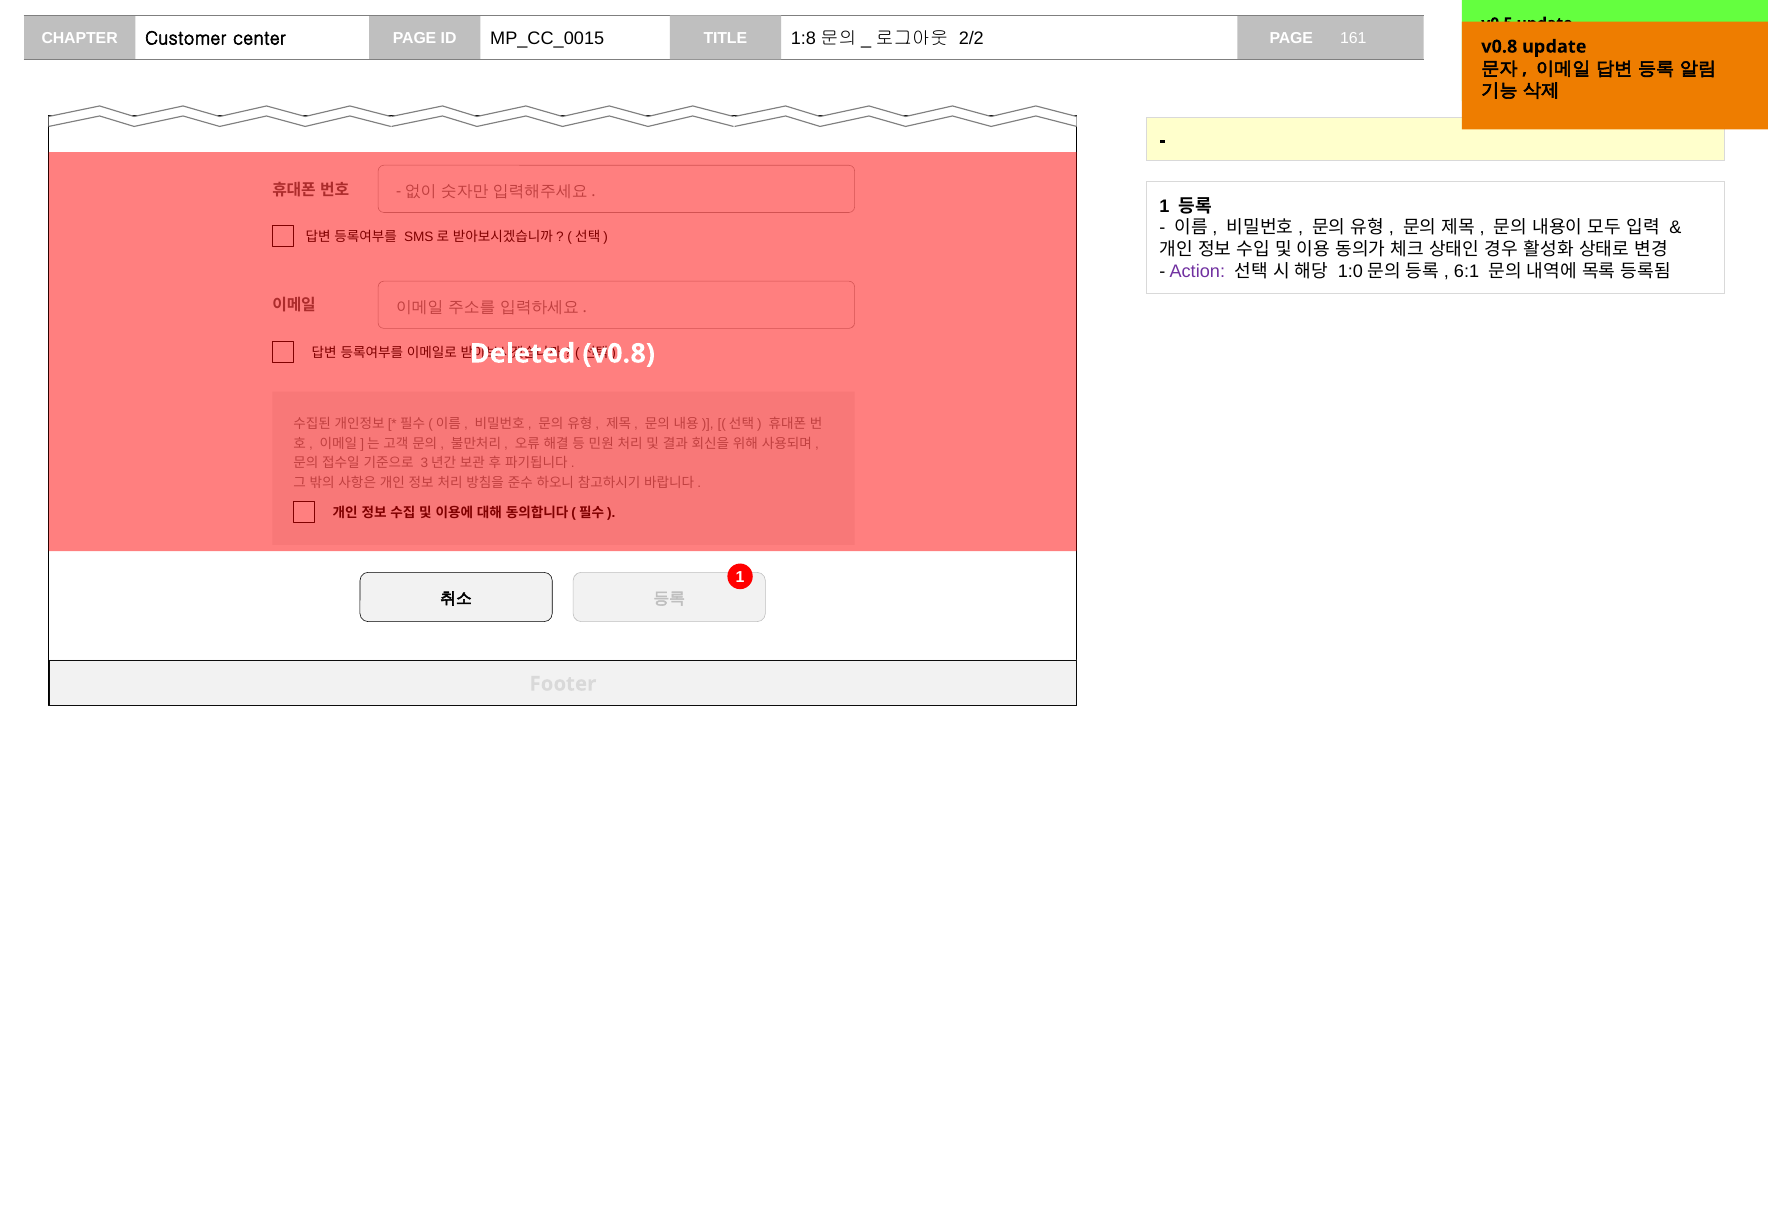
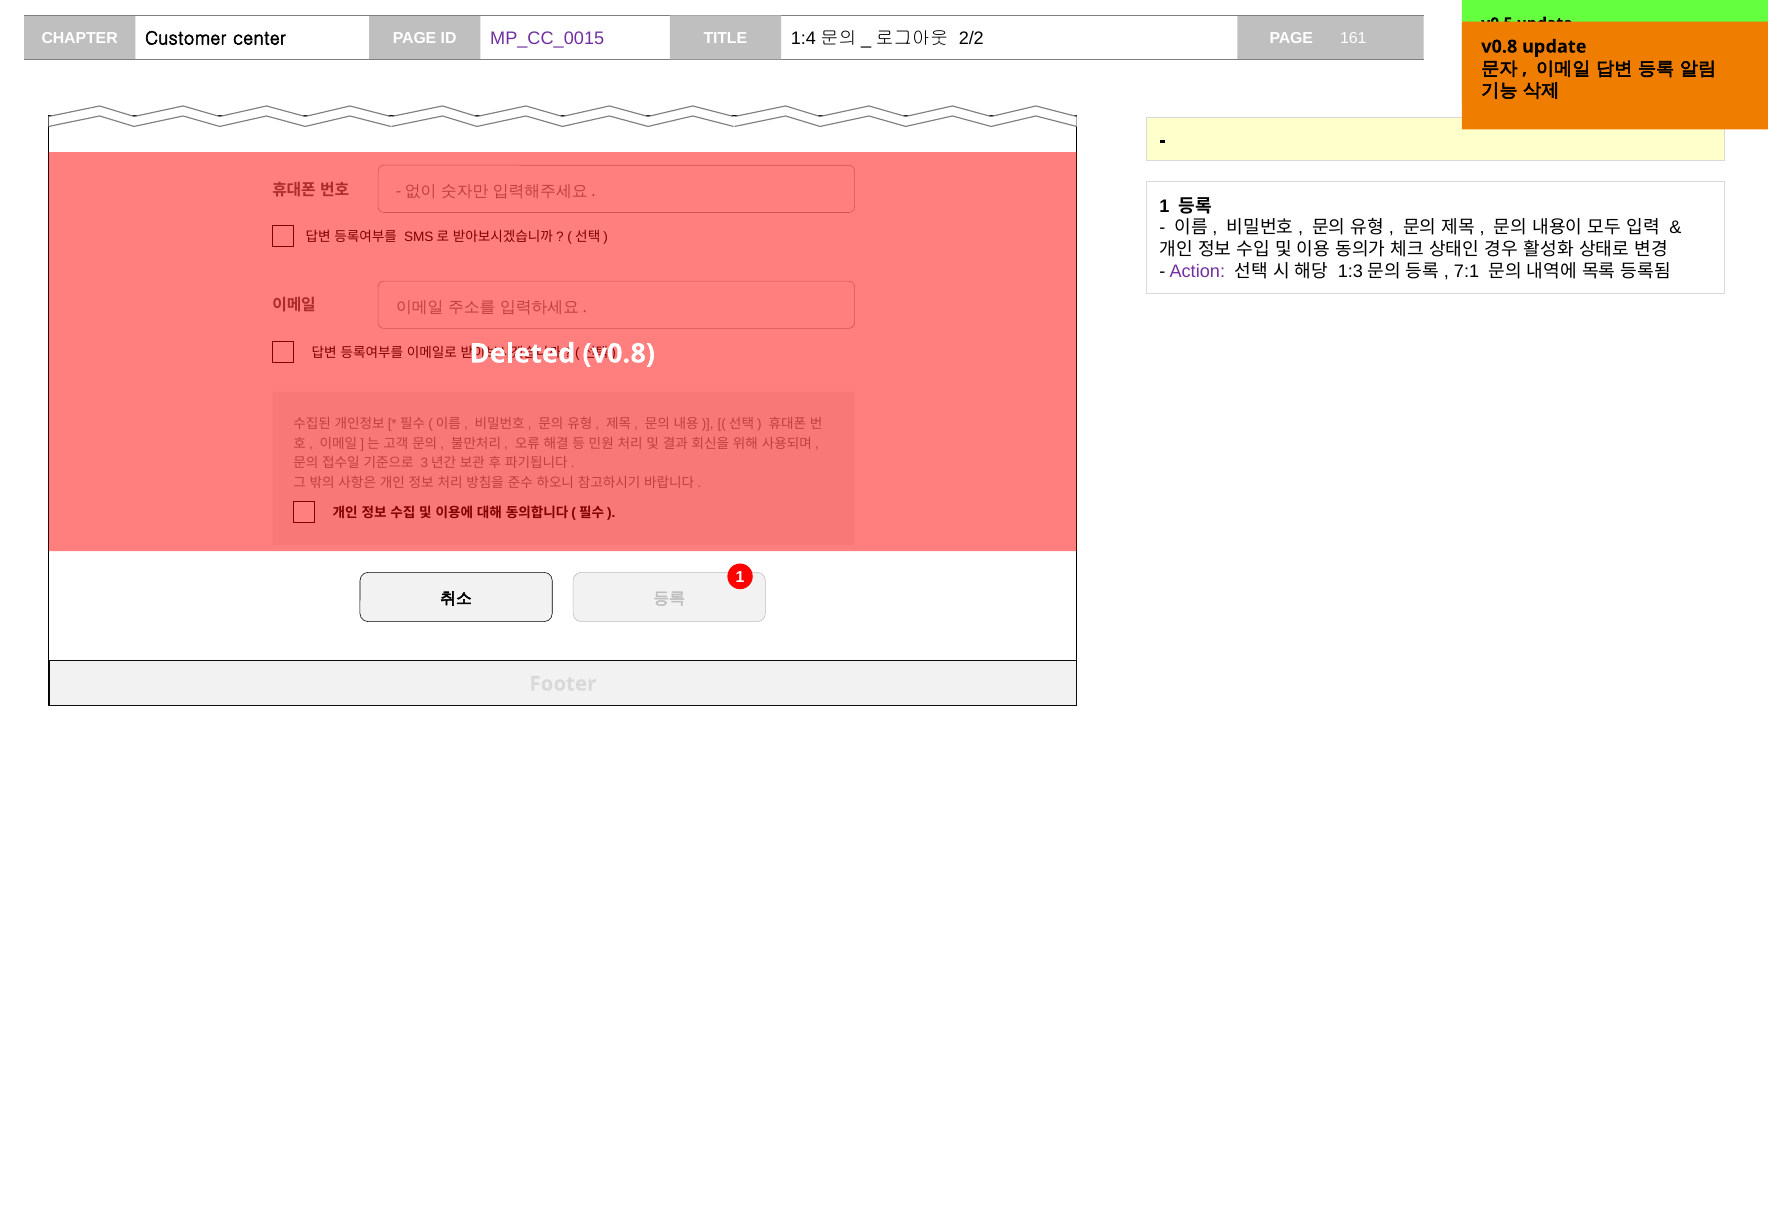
MP_CC_0015 colour: black -> purple (547, 39)
1:8: 1:8 -> 1:4 (803, 38)
1:0: 1:0 -> 1:3 (1350, 271)
6:1: 6:1 -> 7:1 (1467, 271)
